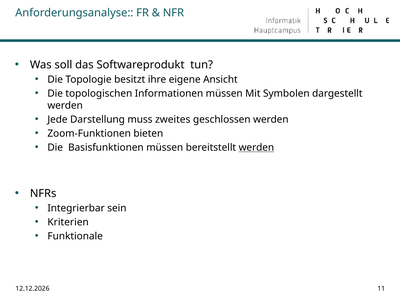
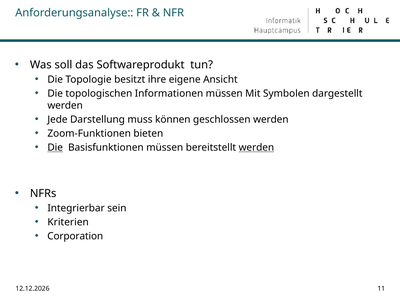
zweites: zweites -> können (173, 120)
Die underline: none -> present (55, 148)
Funktionale: Funktionale -> Corporation (75, 236)
